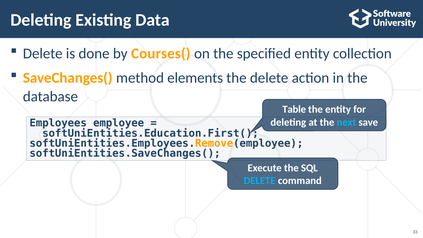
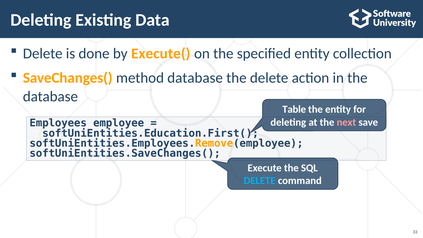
Courses(: Courses( -> Execute( (161, 54)
method elements: elements -> database (195, 78)
next colour: light blue -> pink (346, 122)
